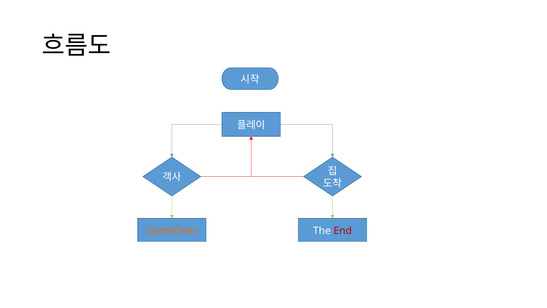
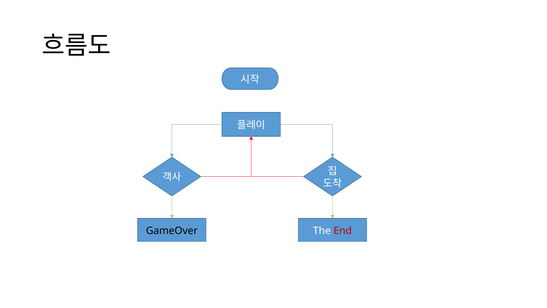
GameOver colour: orange -> black (172, 230)
